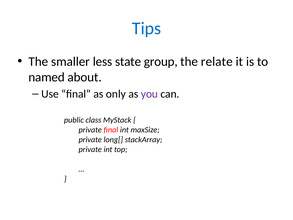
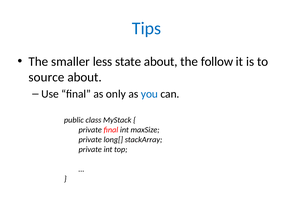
state group: group -> about (161, 61)
relate: relate -> follow (217, 61)
named: named -> source (46, 77)
you colour: purple -> blue (149, 94)
